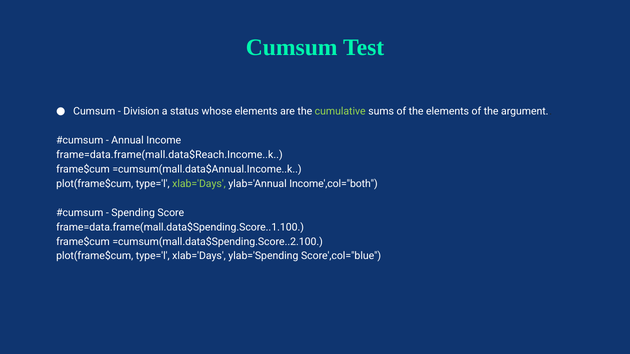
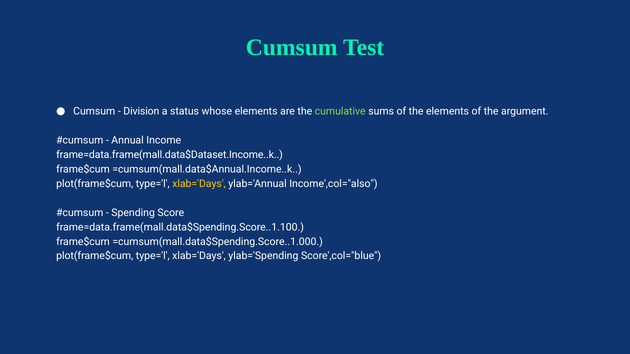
frame=data.frame(mall.data$Reach.Income..k: frame=data.frame(mall.data$Reach.Income..k -> frame=data.frame(mall.data$Dataset.Income..k (170, 155)
xlab='Days colour: light green -> yellow (199, 184)
Income',col="both: Income',col="both -> Income',col="also (333, 184)
=cumsum(mall.data$Spending.Score..2.100: =cumsum(mall.data$Spending.Score..2.100 -> =cumsum(mall.data$Spending.Score..1.000 (218, 242)
